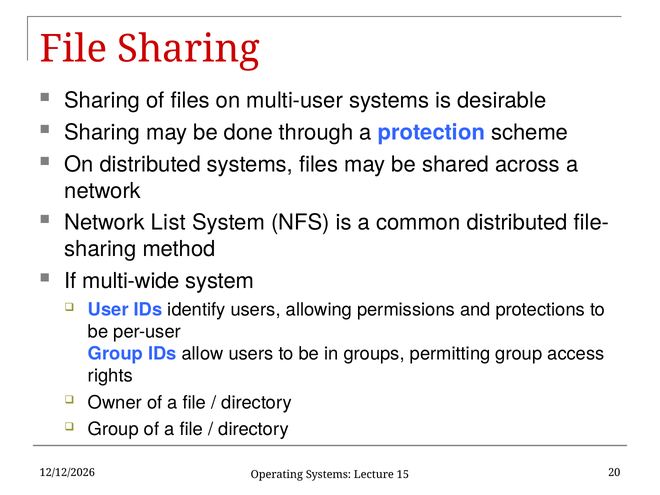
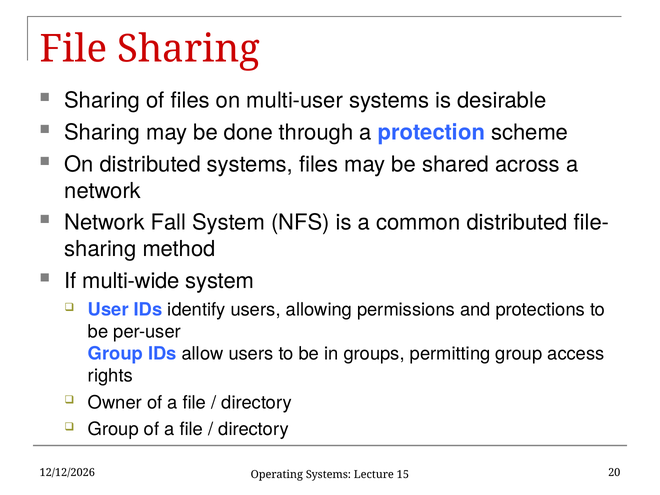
List: List -> Fall (169, 223)
